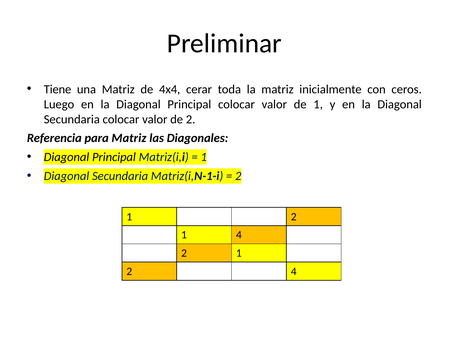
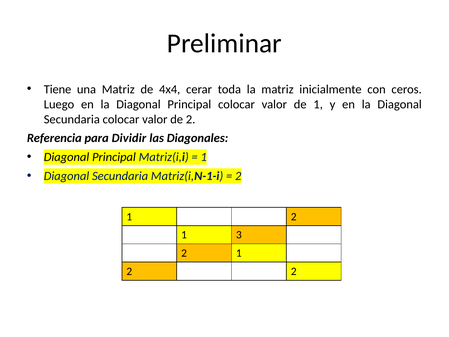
para Matriz: Matriz -> Dividir (129, 138)
1 4: 4 -> 3 (239, 235)
2 4: 4 -> 2 (294, 271)
